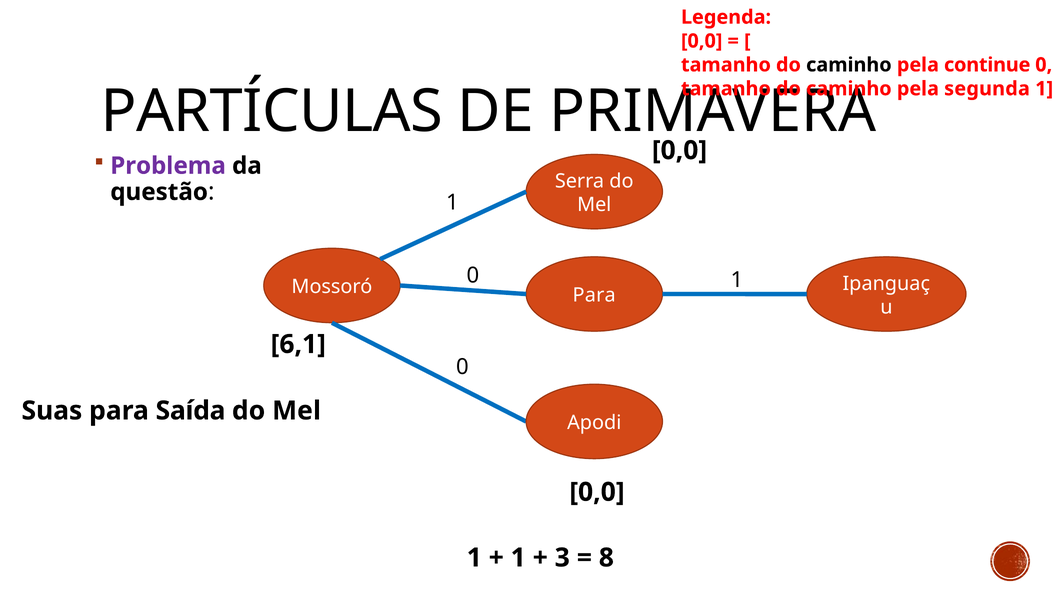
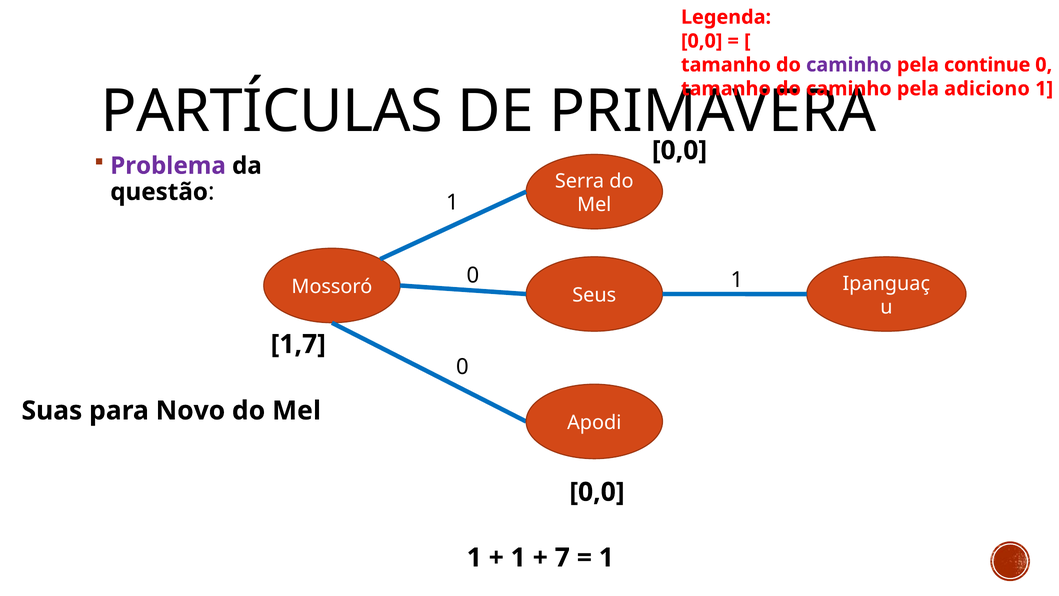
caminho colour: black -> purple (849, 65)
segunda: segunda -> adiciono (987, 89)
Mossoró Para: Para -> Seus (594, 295)
6,1: 6,1 -> 1,7 (298, 344)
Saída: Saída -> Novo (190, 410)
3: 3 -> 7 (562, 557)
8: 8 -> 1 (606, 557)
